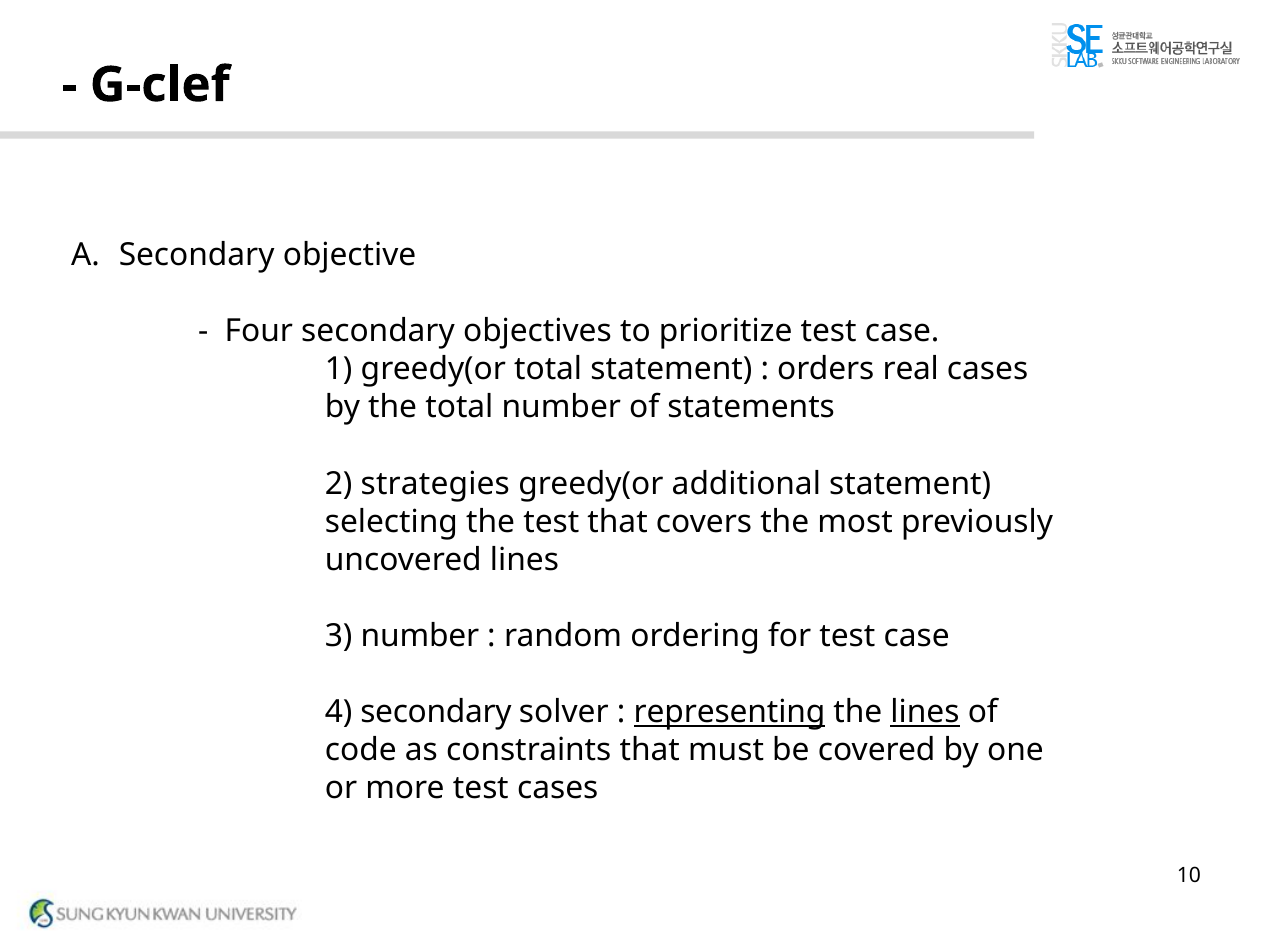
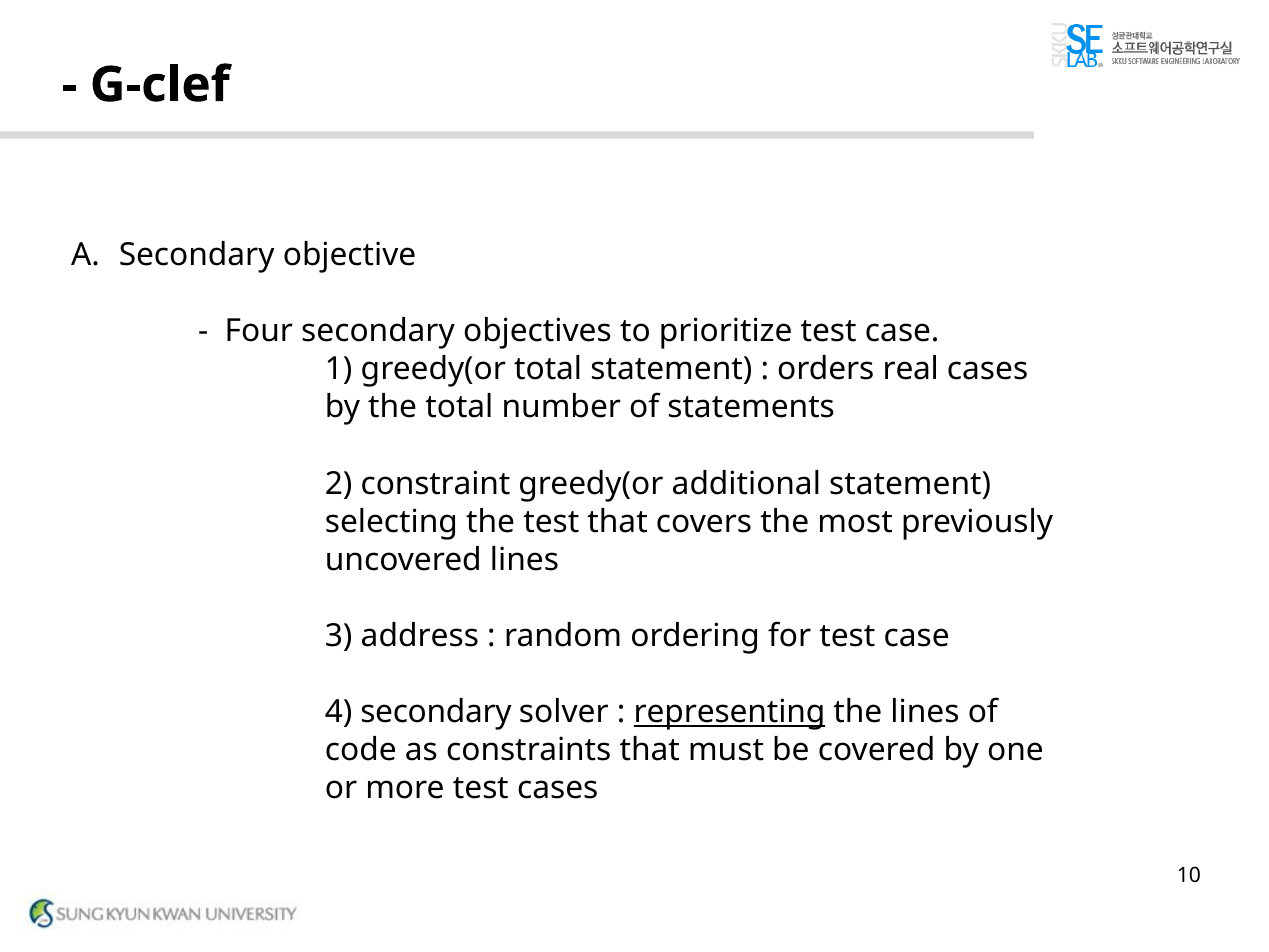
strategies: strategies -> constraint (435, 483)
3 number: number -> address (420, 636)
lines underline: present -> none (925, 712)
